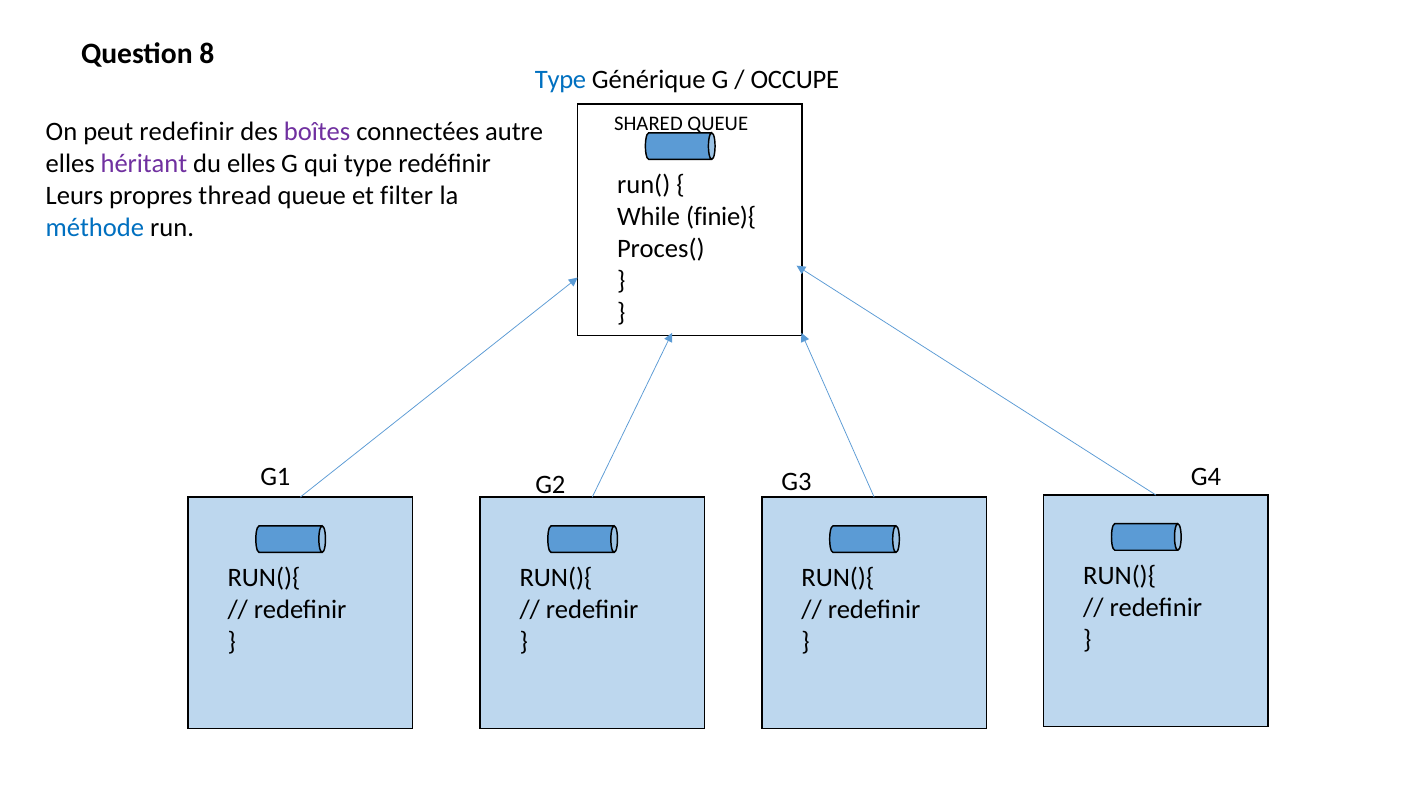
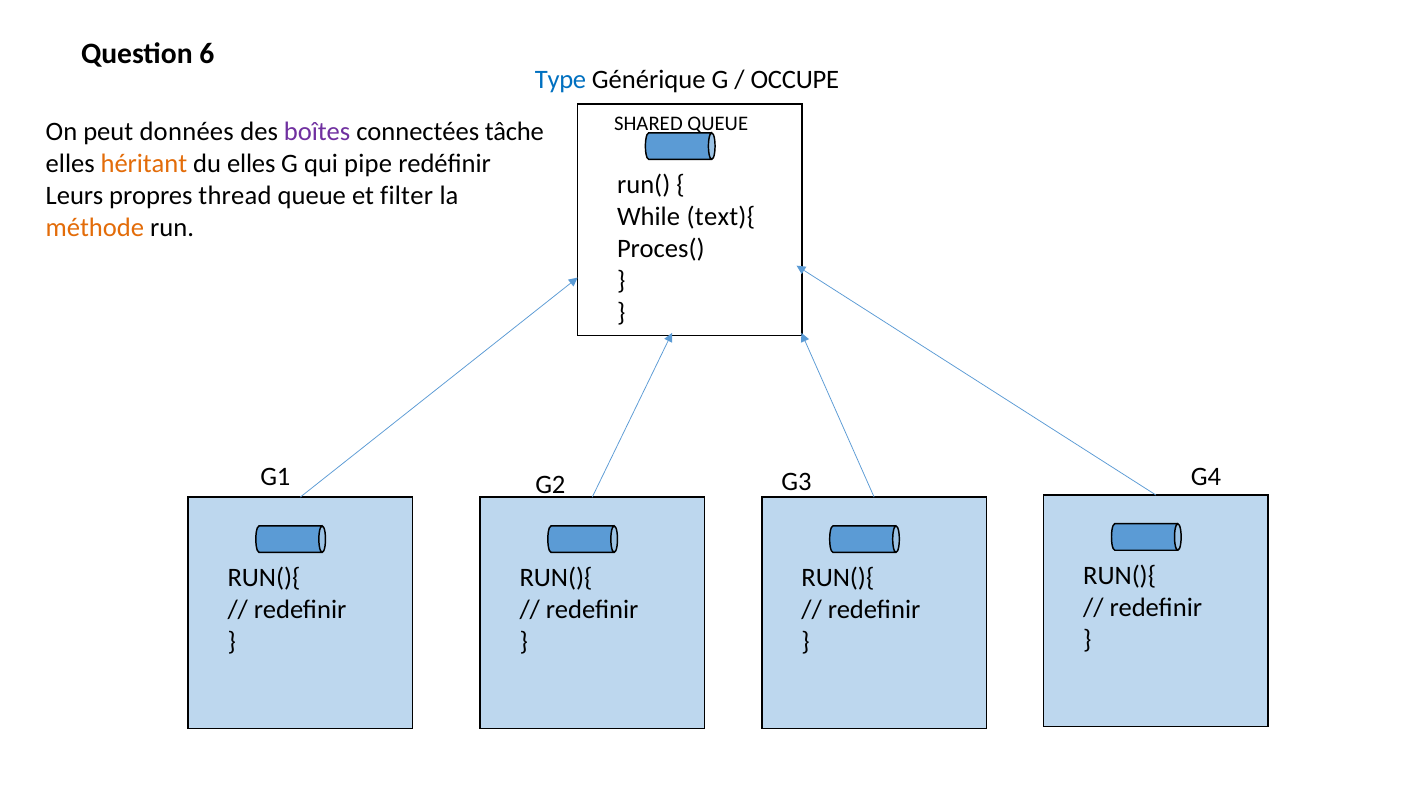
8: 8 -> 6 (207, 54)
peut redefinir: redefinir -> données (187, 132)
autre: autre -> tâche (514, 132)
héritant colour: purple -> orange (144, 164)
qui type: type -> pipe (368, 164)
finie){: finie){ -> text){ (721, 217)
méthode colour: blue -> orange (95, 228)
